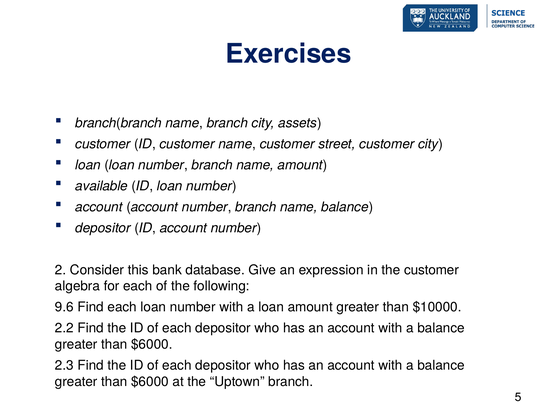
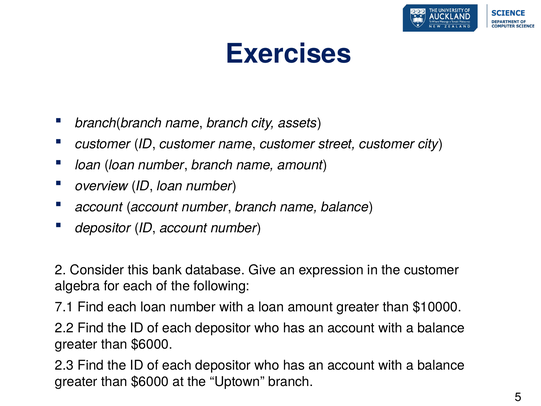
available: available -> overview (102, 186)
9.6: 9.6 -> 7.1 (64, 307)
